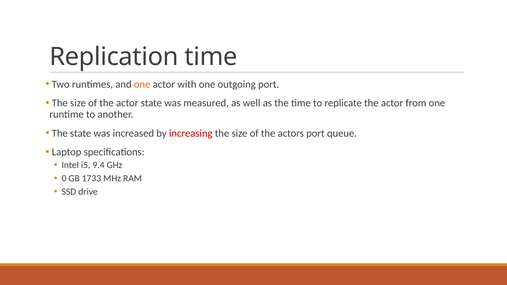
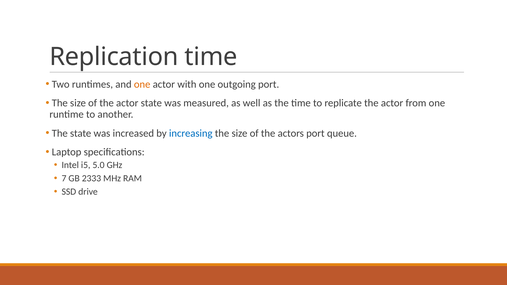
increasing colour: red -> blue (191, 133)
9.4: 9.4 -> 5.0 (99, 165)
0: 0 -> 7 (64, 179)
1733: 1733 -> 2333 (91, 179)
